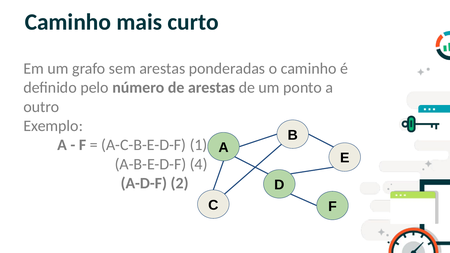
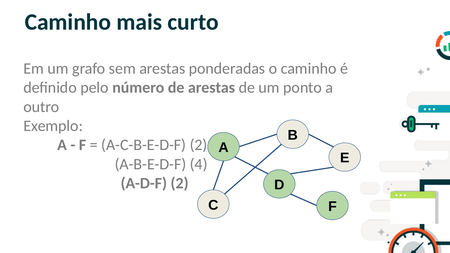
A-C-B-E-D-F 1: 1 -> 2 (199, 145)
